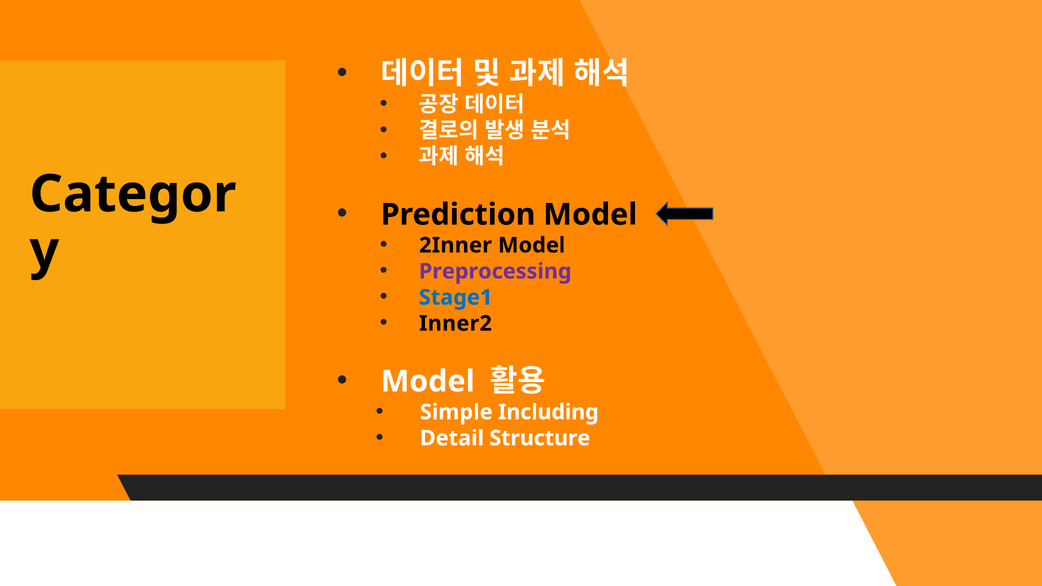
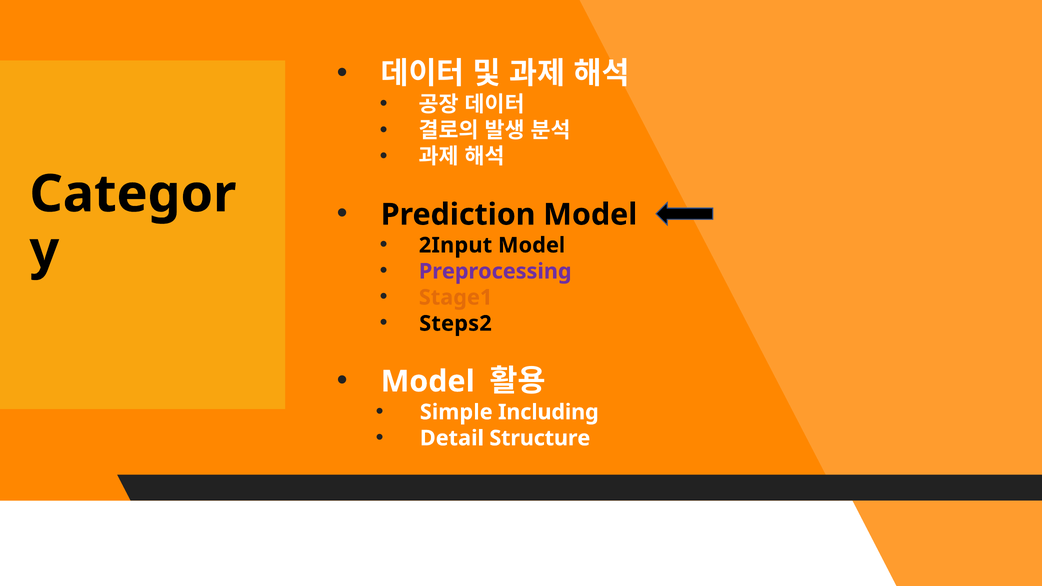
2Inner: 2Inner -> 2Input (456, 245)
Stage1 colour: blue -> orange (456, 298)
Inner2: Inner2 -> Steps2 (455, 324)
